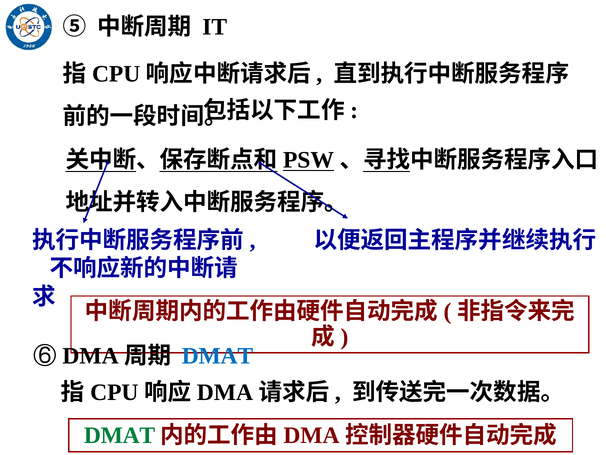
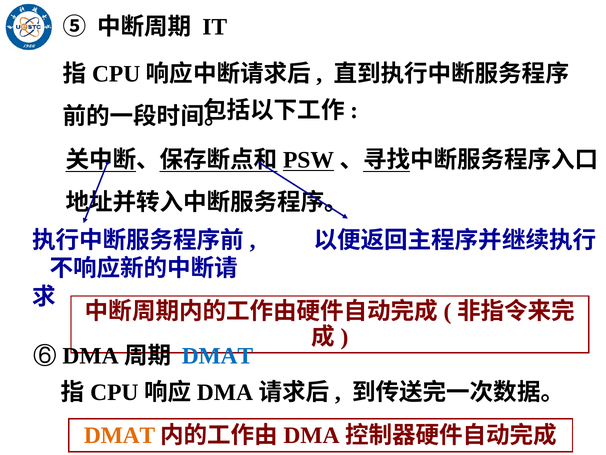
DMAT colour: green -> orange (120, 435)
